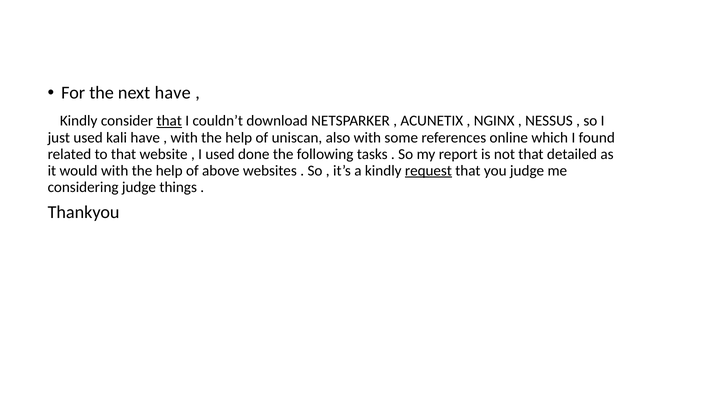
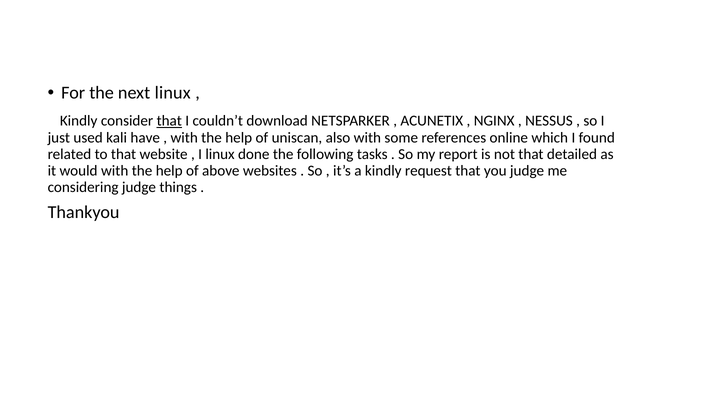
next have: have -> linux (173, 93)
I used: used -> linux (220, 154)
request underline: present -> none (428, 171)
